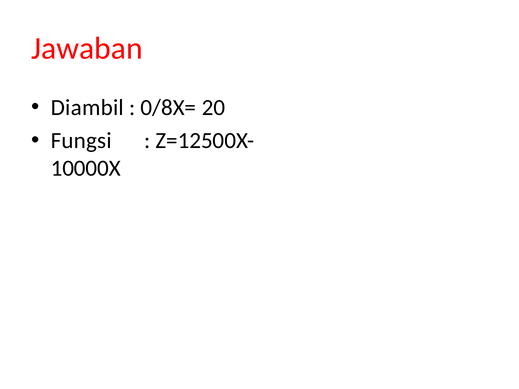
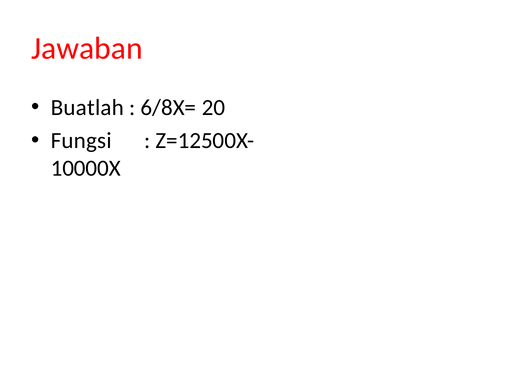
Diambil: Diambil -> Buatlah (87, 107)
0/8X=: 0/8X= -> 6/8X= (168, 107)
